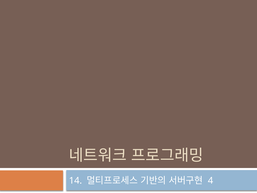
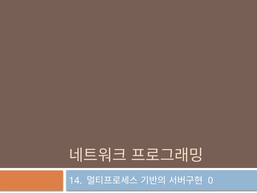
4: 4 -> 0 (210, 180)
